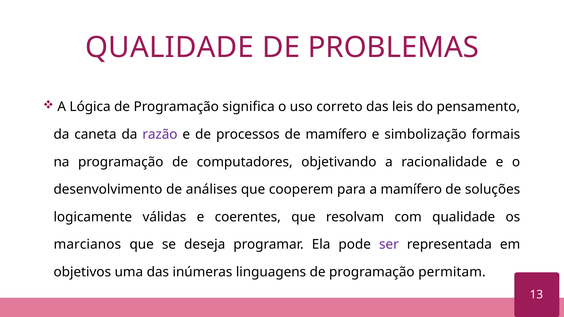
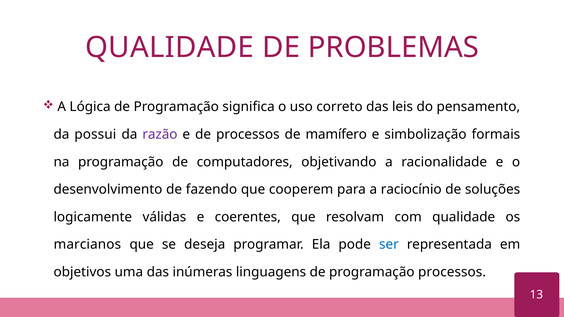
caneta: caneta -> possui (95, 134)
análises: análises -> fazendo (211, 190)
a mamífero: mamífero -> raciocínio (411, 190)
ser colour: purple -> blue (389, 245)
programação permitam: permitam -> processos (452, 272)
